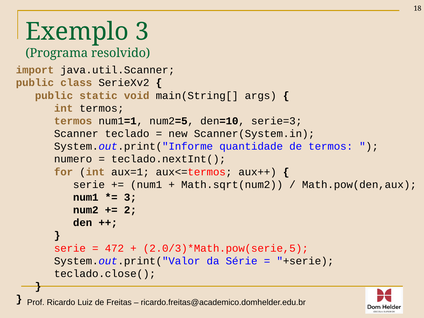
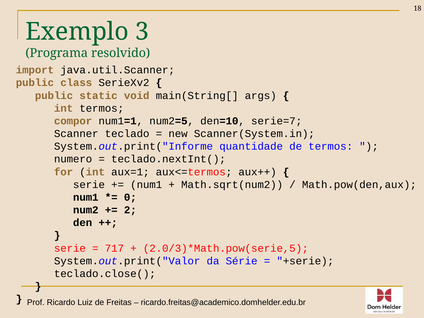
termos: termos -> compor (73, 121)
serie=3: serie=3 -> serie=7 (277, 121)
3: 3 -> 0 (130, 197)
472: 472 -> 717 (114, 248)
